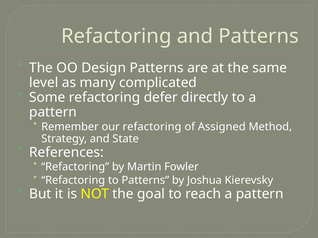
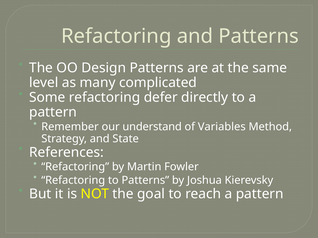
our refactoring: refactoring -> understand (152, 127)
Assigned: Assigned -> Variables (222, 127)
